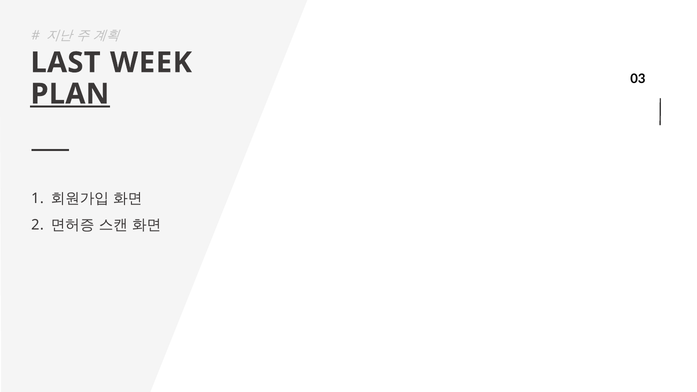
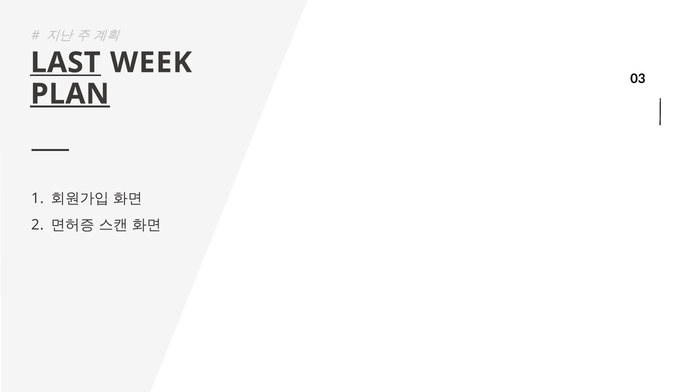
LAST underline: none -> present (65, 63)
